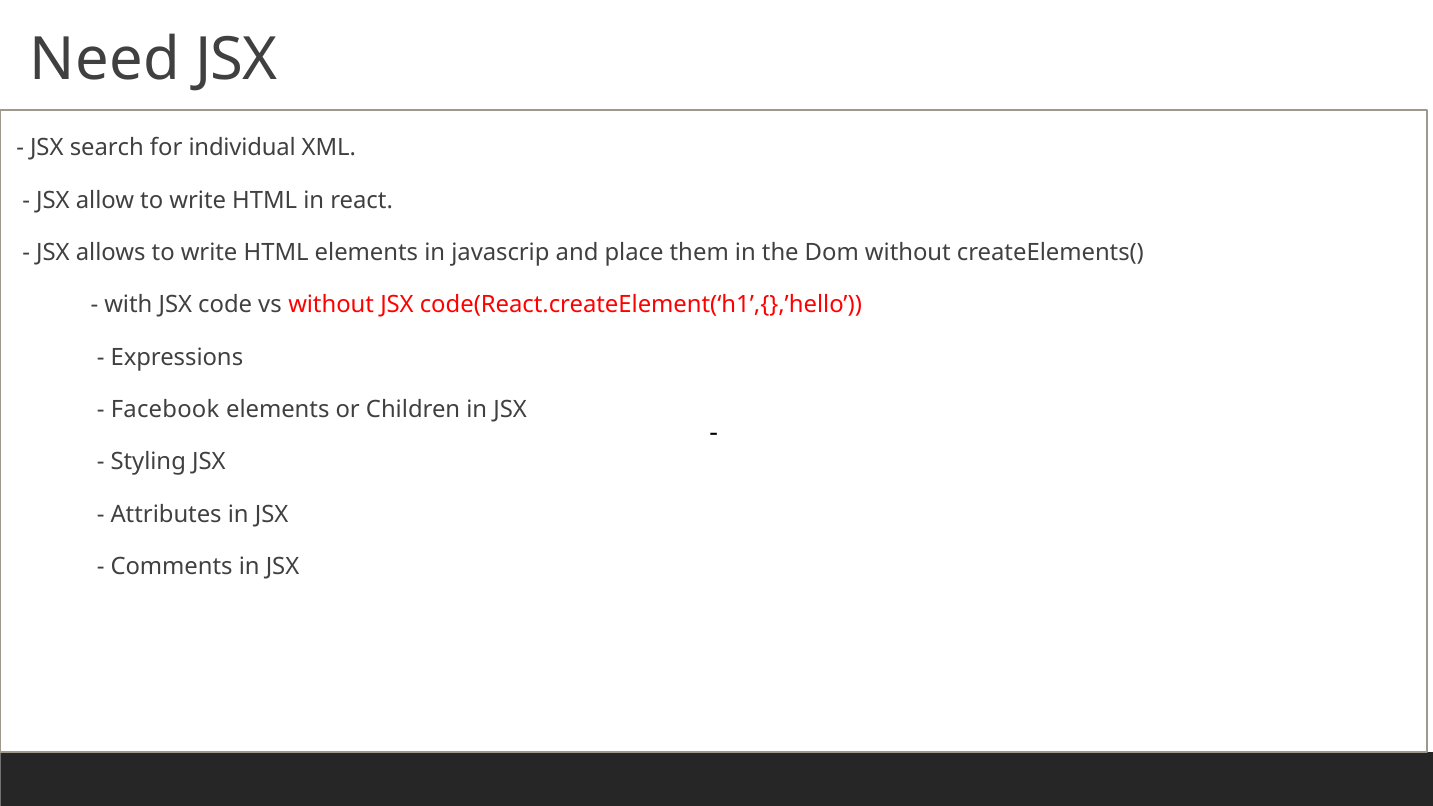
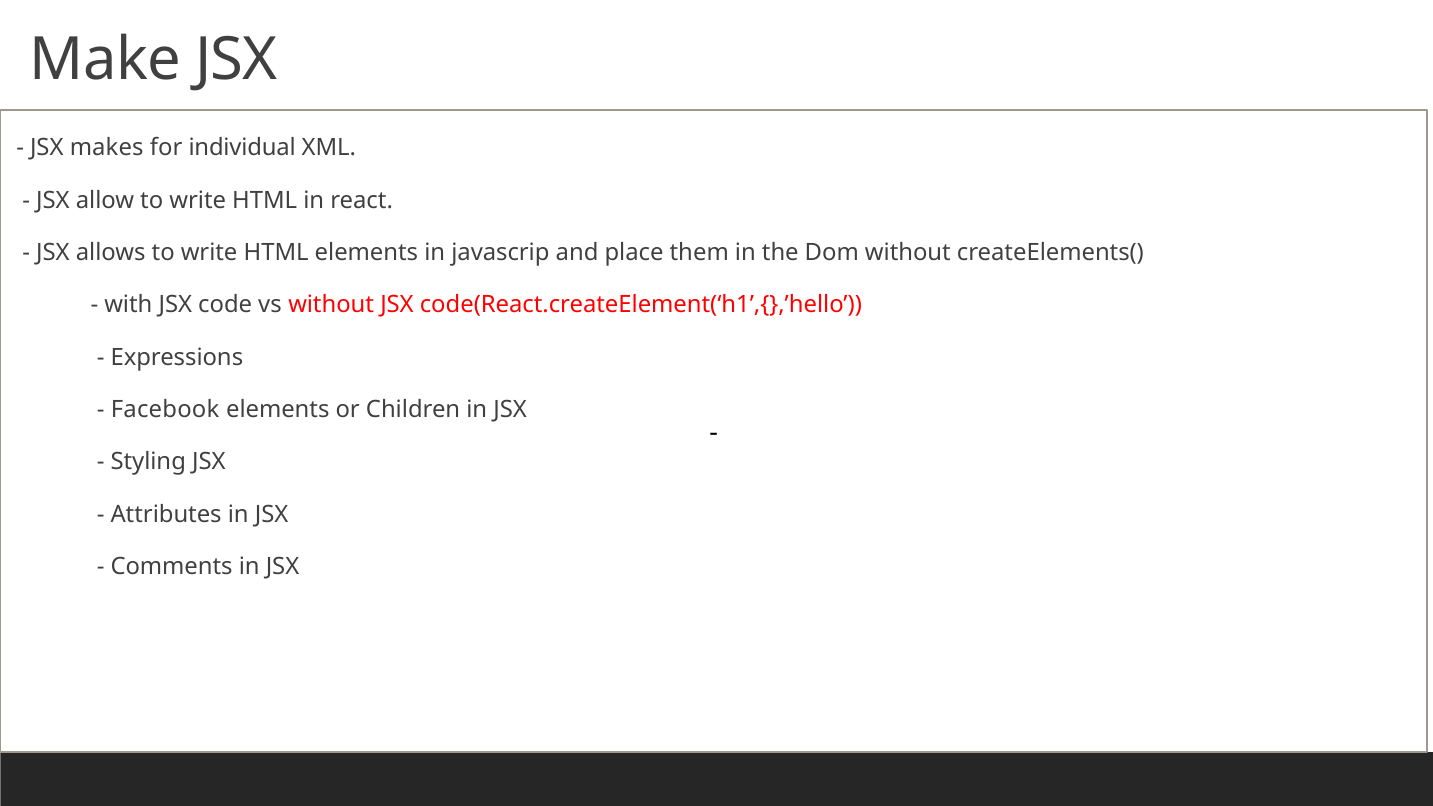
Need: Need -> Make (106, 59)
search: search -> makes (107, 148)
